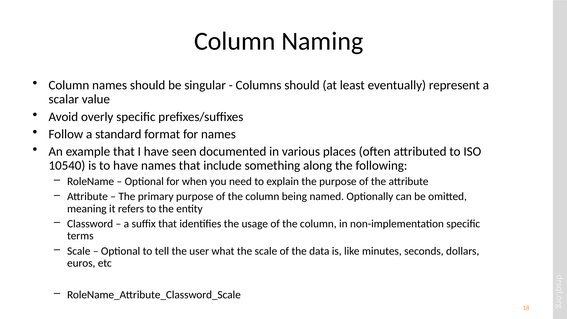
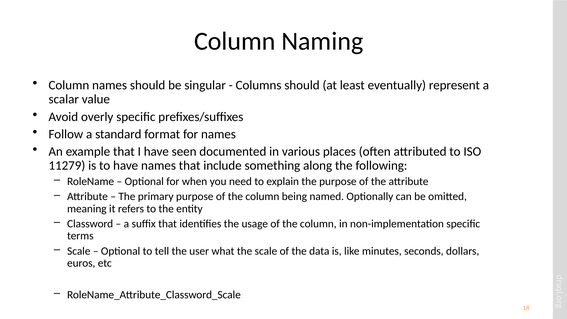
10540: 10540 -> 11279 (67, 166)
